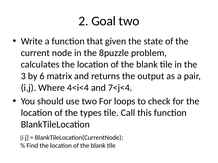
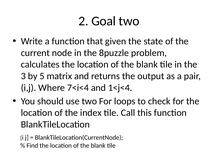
6: 6 -> 5 (42, 76)
4<i<4: 4<i<4 -> 7<i<4 (78, 88)
7<j<4: 7<j<4 -> 1<j<4 (120, 88)
types: types -> index (91, 113)
